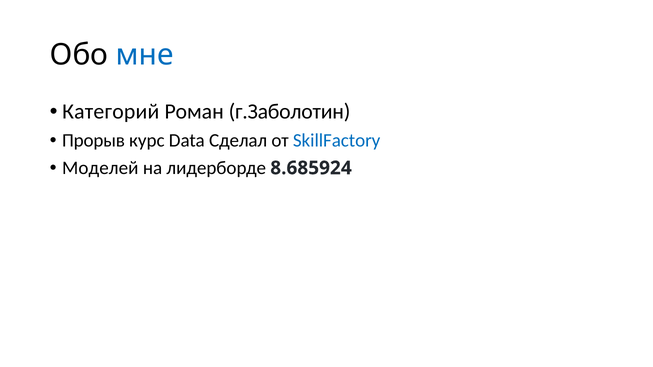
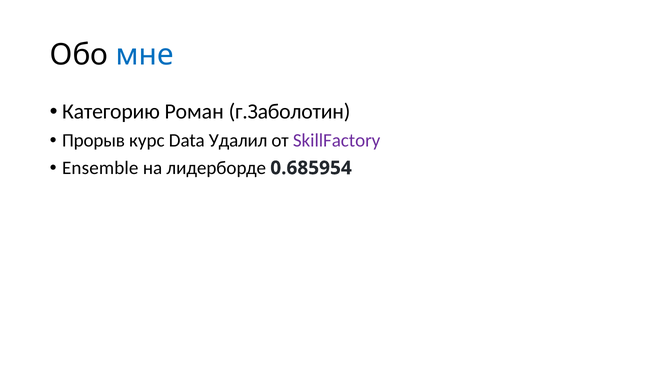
Категорий: Категорий -> Категорию (111, 112)
Сделал: Сделал -> Удалил (238, 141)
SkillFactory colour: blue -> purple (337, 141)
Моделей: Моделей -> Ensemble (100, 168)
8.685924: 8.685924 -> 0.685954 (311, 168)
